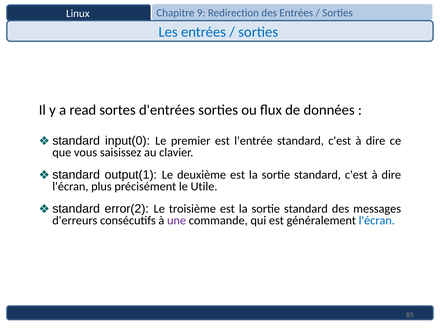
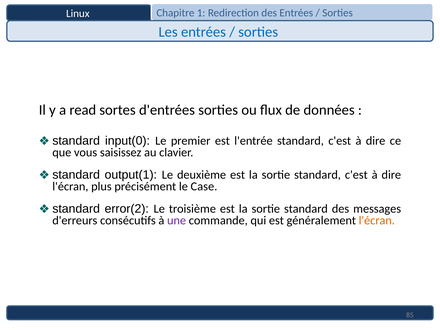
9: 9 -> 1 (201, 13)
Utile: Utile -> Case (204, 186)
l'écran colour: blue -> orange (377, 220)
